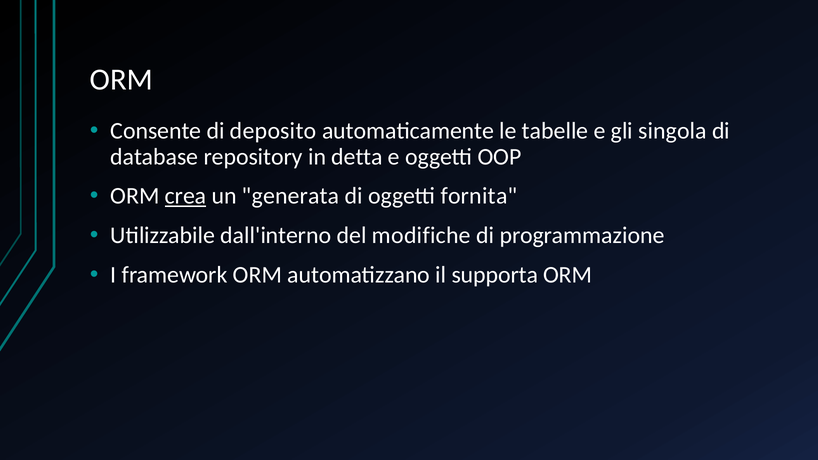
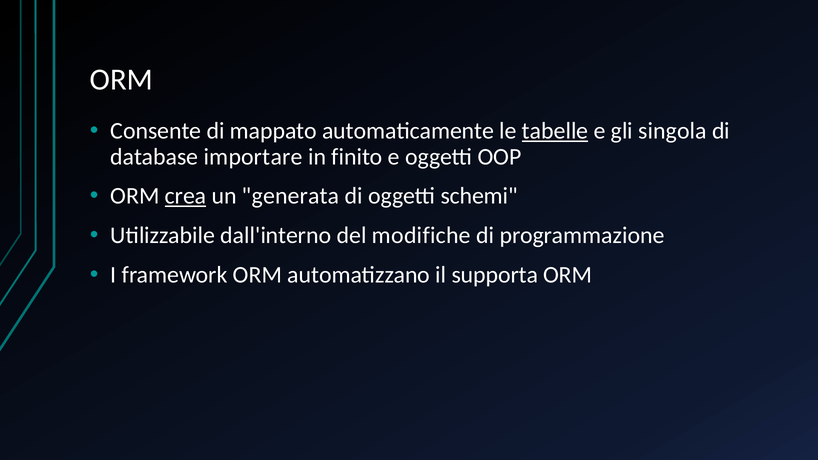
deposito: deposito -> mappato (273, 131)
tabelle underline: none -> present (555, 131)
repository: repository -> importare (253, 157)
detta: detta -> finito (357, 157)
fornita: fornita -> schemi (479, 196)
